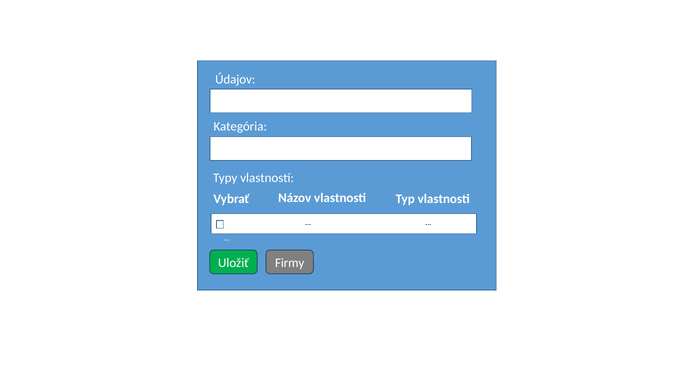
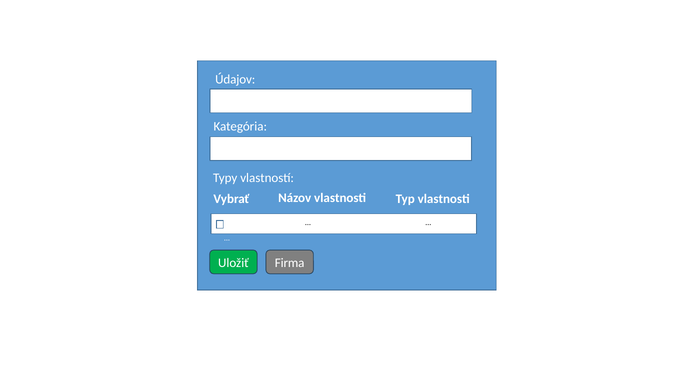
Firmy: Firmy -> Firma (290, 262)
